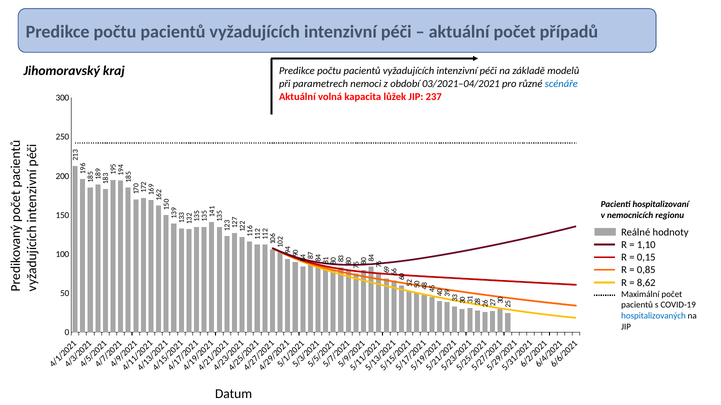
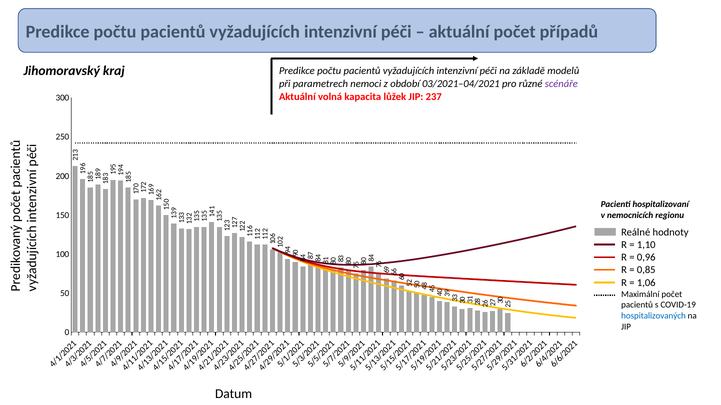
scénáře colour: blue -> purple (561, 84)
0,15: 0,15 -> 0,96 (646, 258)
8,62: 8,62 -> 1,06 (646, 283)
